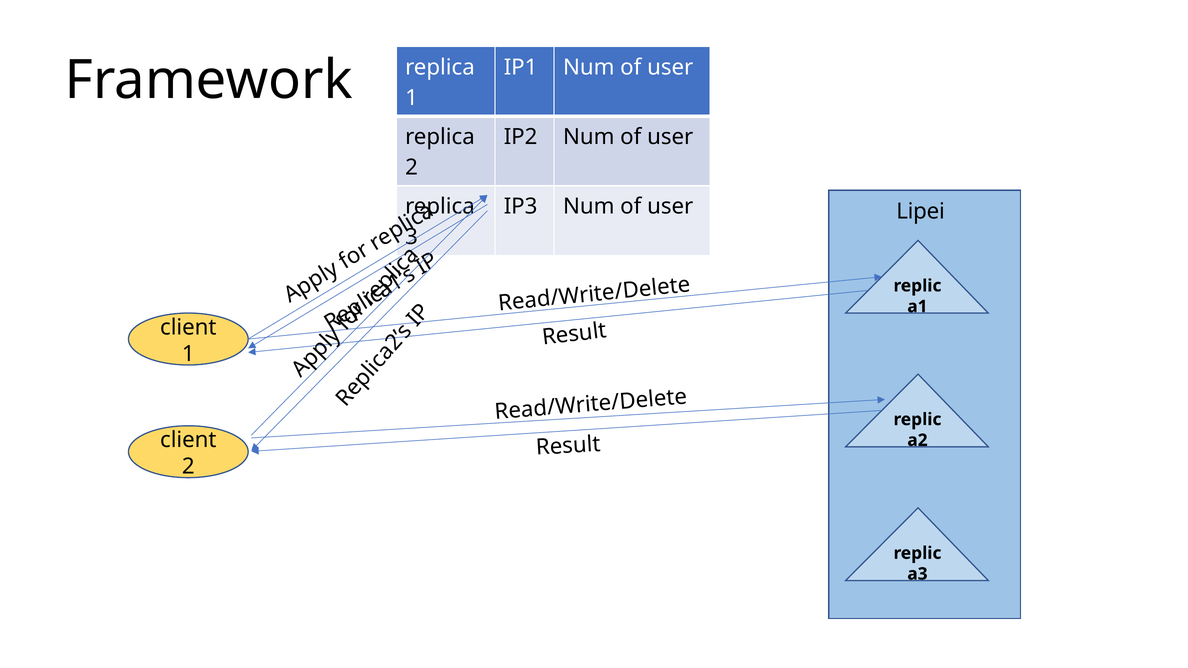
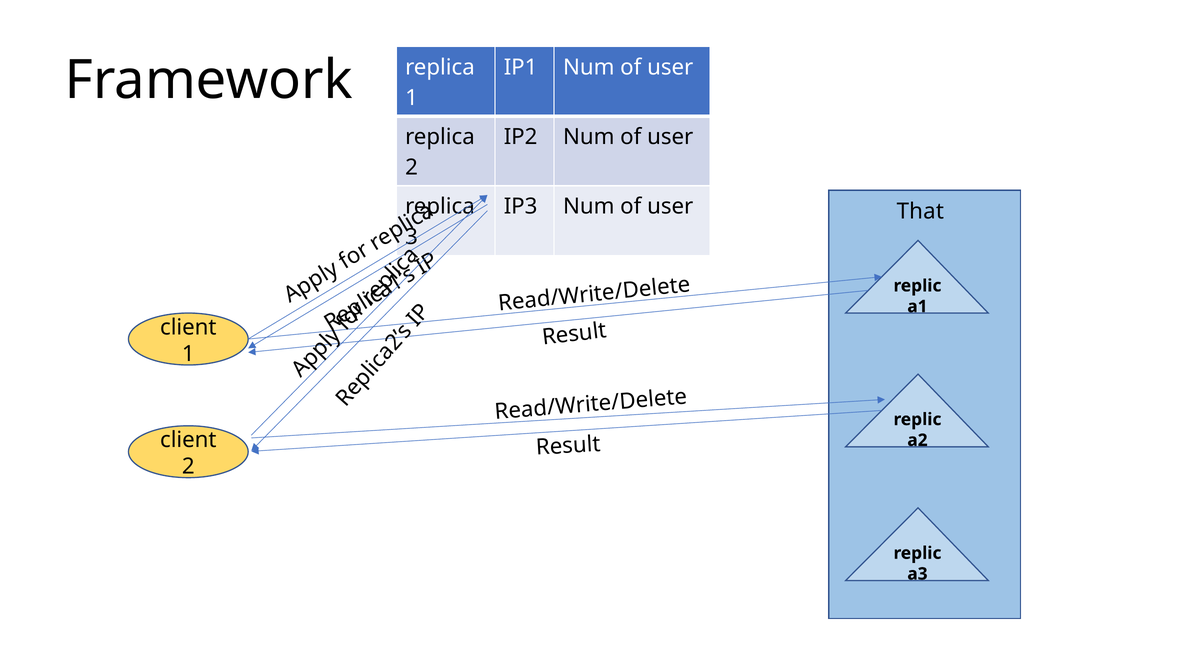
Lipei: Lipei -> That (920, 211)
